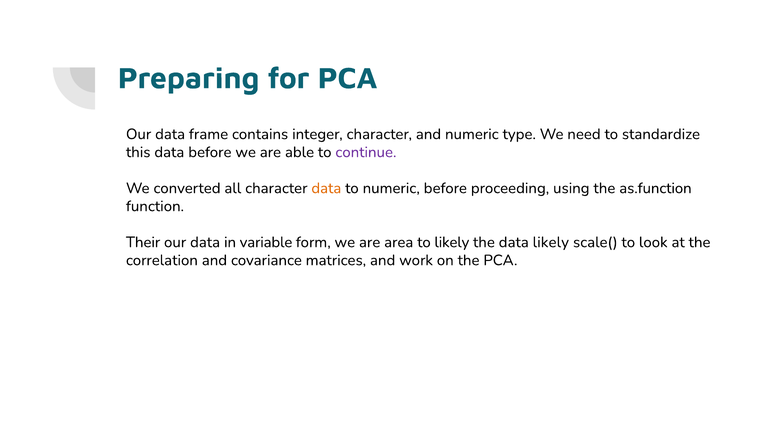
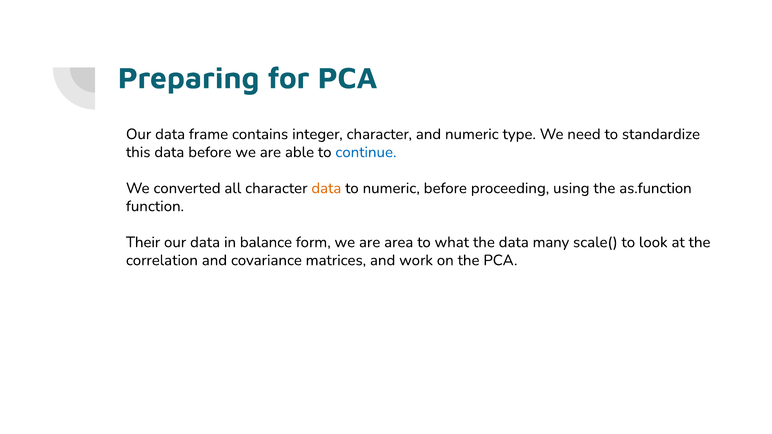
continue colour: purple -> blue (366, 152)
variable: variable -> balance (266, 242)
to likely: likely -> what (452, 242)
data likely: likely -> many (551, 242)
